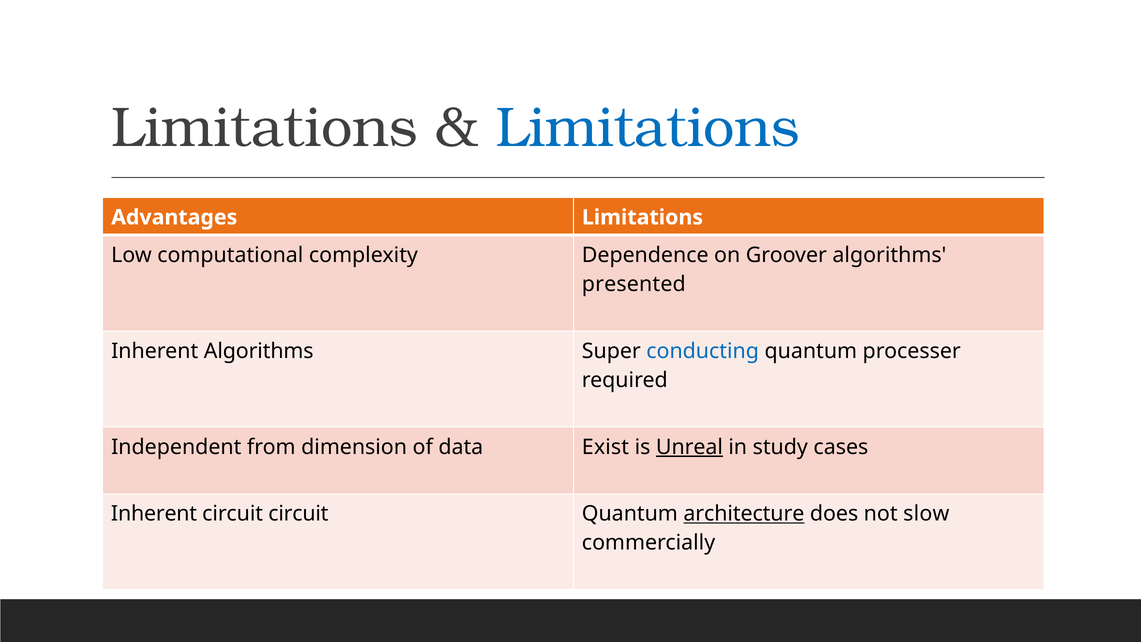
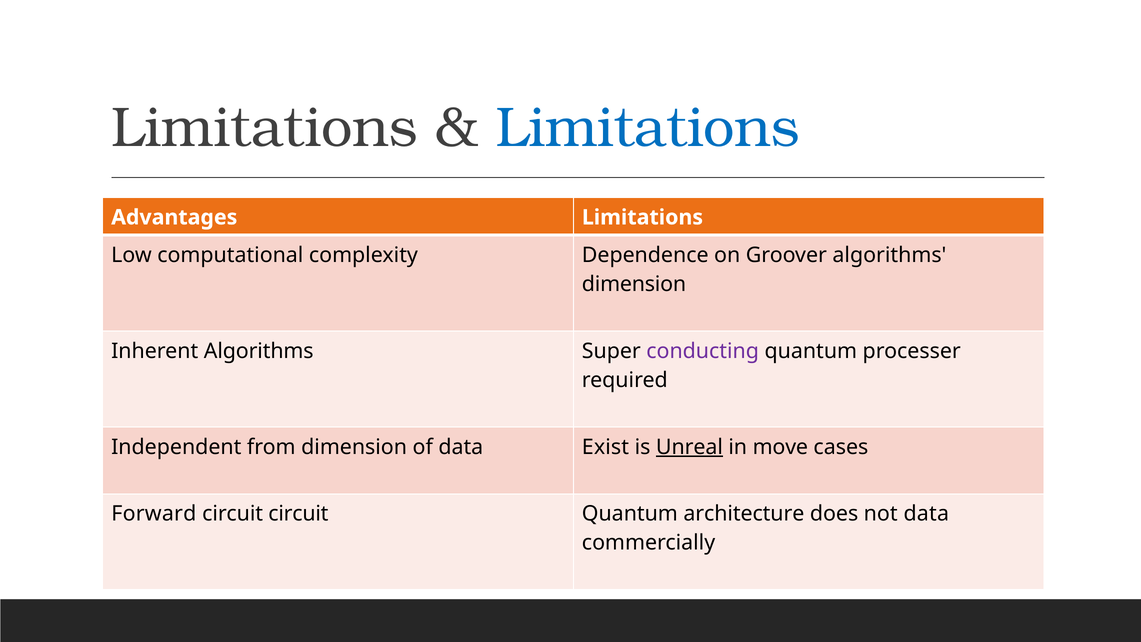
presented: presented -> dimension (634, 284)
conducting colour: blue -> purple (703, 351)
study: study -> move (780, 447)
Inherent: Inherent -> Forward (154, 514)
architecture underline: present -> none (744, 514)
not slow: slow -> data (926, 514)
